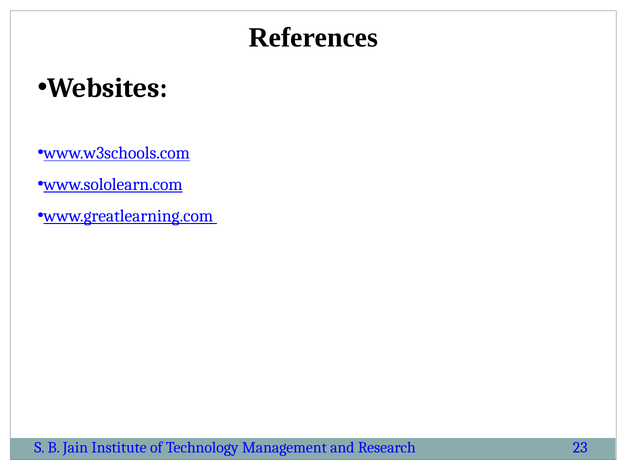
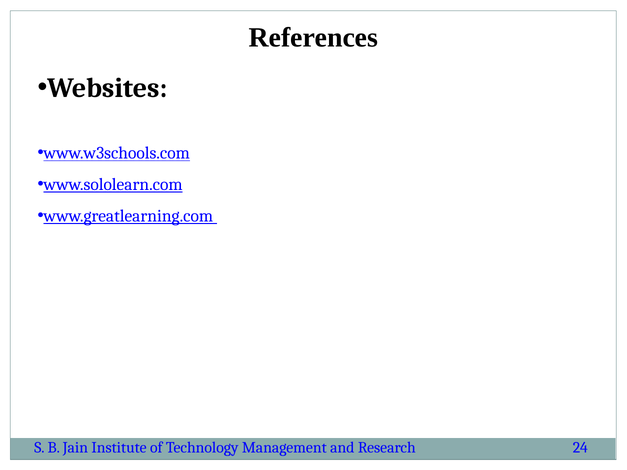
23: 23 -> 24 (580, 448)
